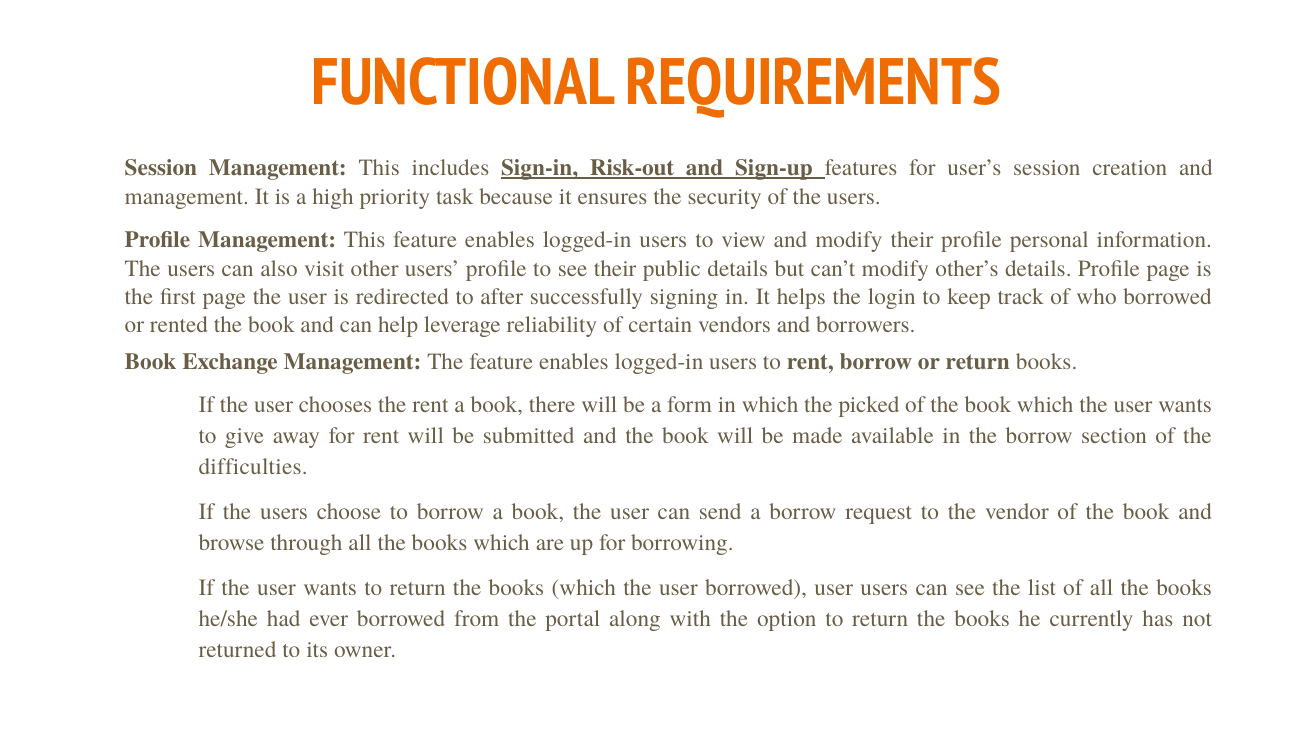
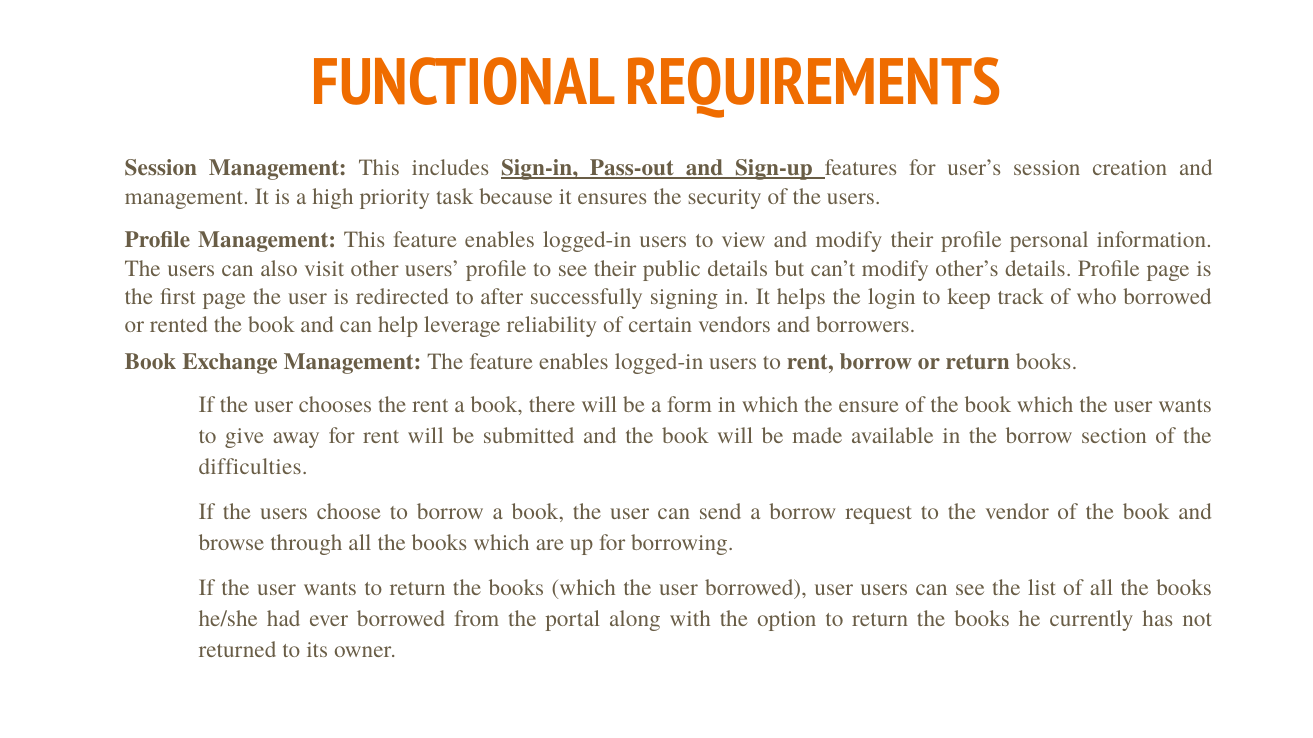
Risk-out: Risk-out -> Pass-out (632, 168)
picked: picked -> ensure (869, 405)
